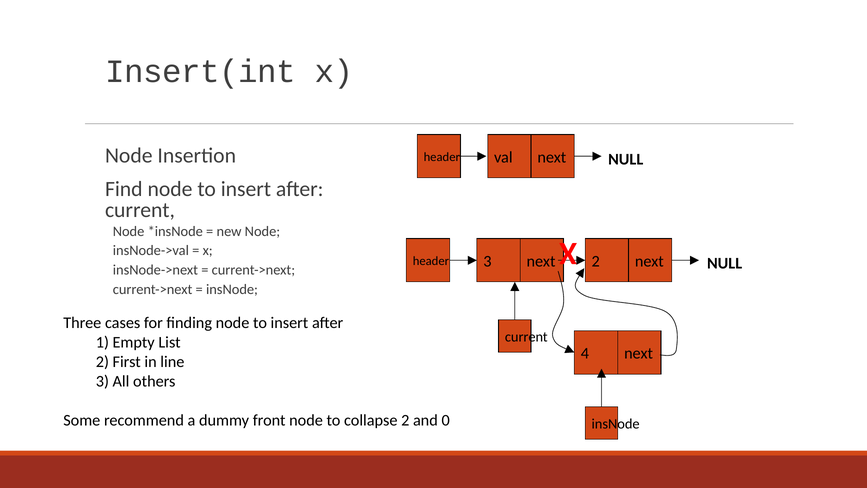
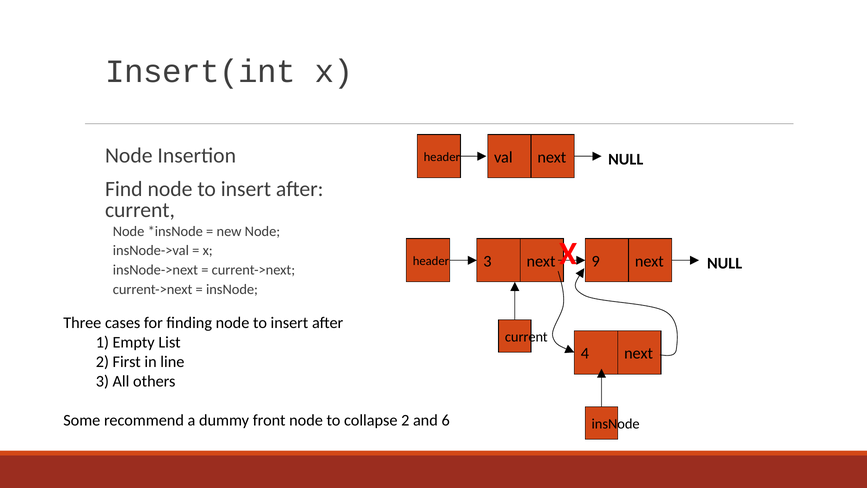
next 2: 2 -> 9 (596, 261)
0: 0 -> 6 (446, 420)
